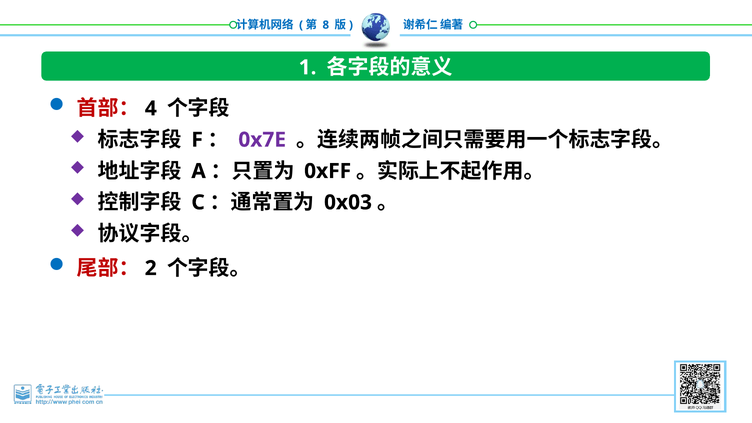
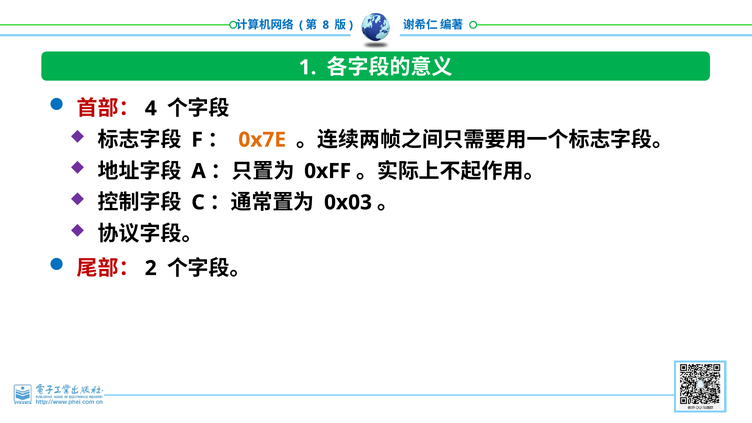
0x7E colour: purple -> orange (262, 140)
